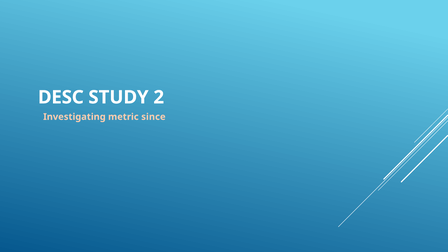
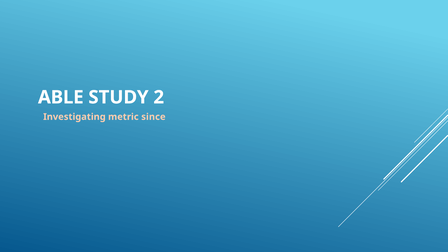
DESC: DESC -> ABLE (61, 97)
